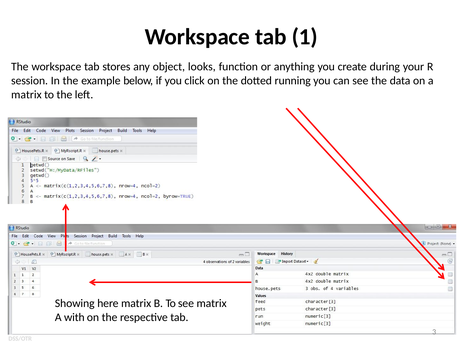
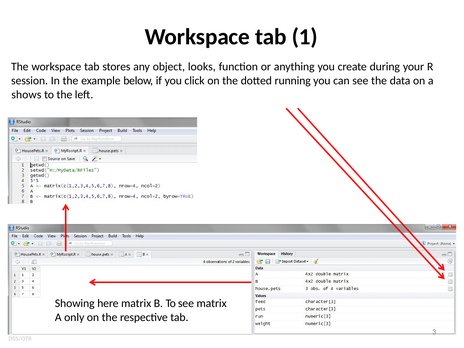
matrix: matrix -> shows (26, 95)
with: with -> only (74, 317)
